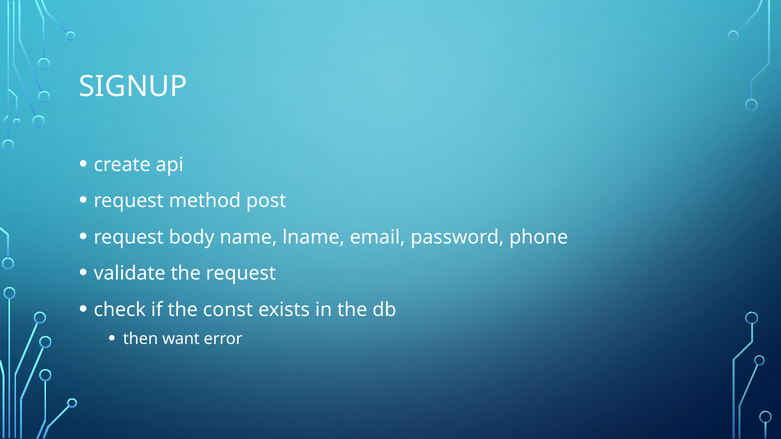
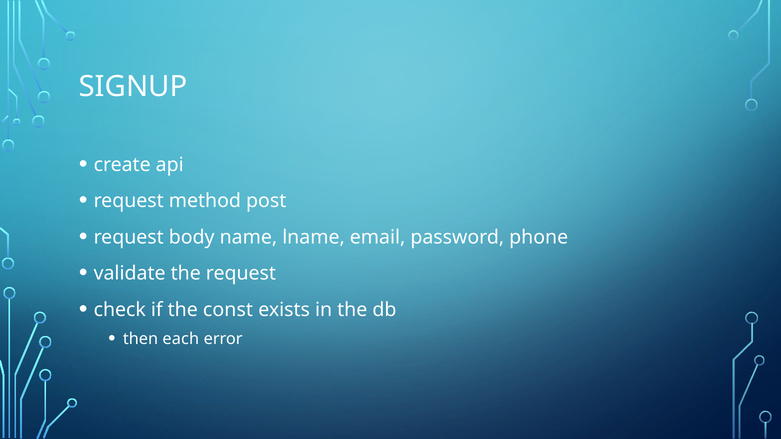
want: want -> each (181, 339)
